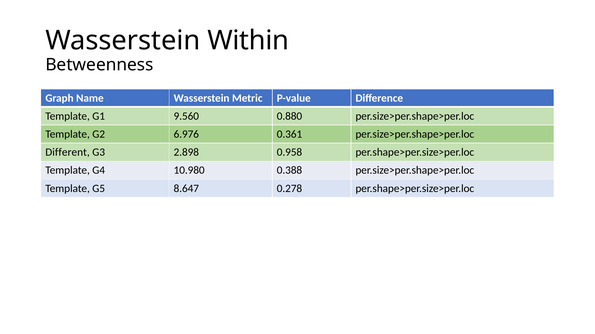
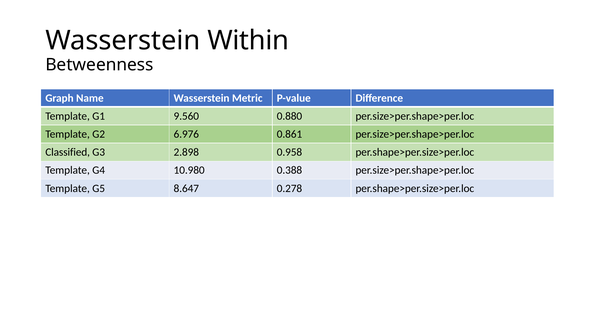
0.361: 0.361 -> 0.861 (289, 134)
Different: Different -> Classified (68, 153)
